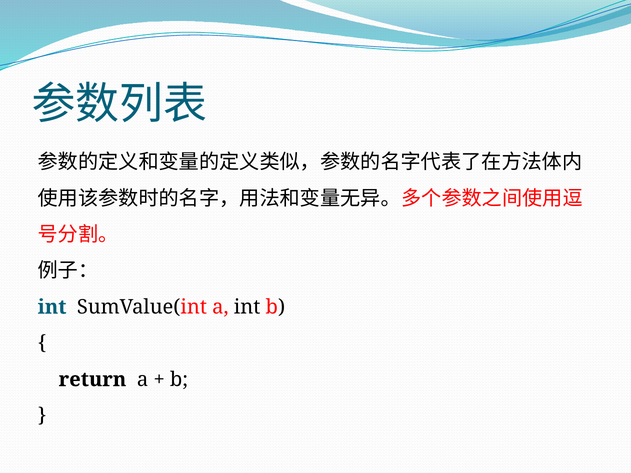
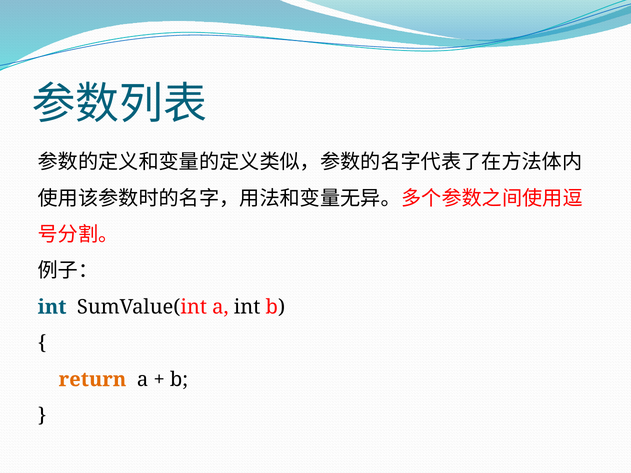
return colour: black -> orange (92, 380)
